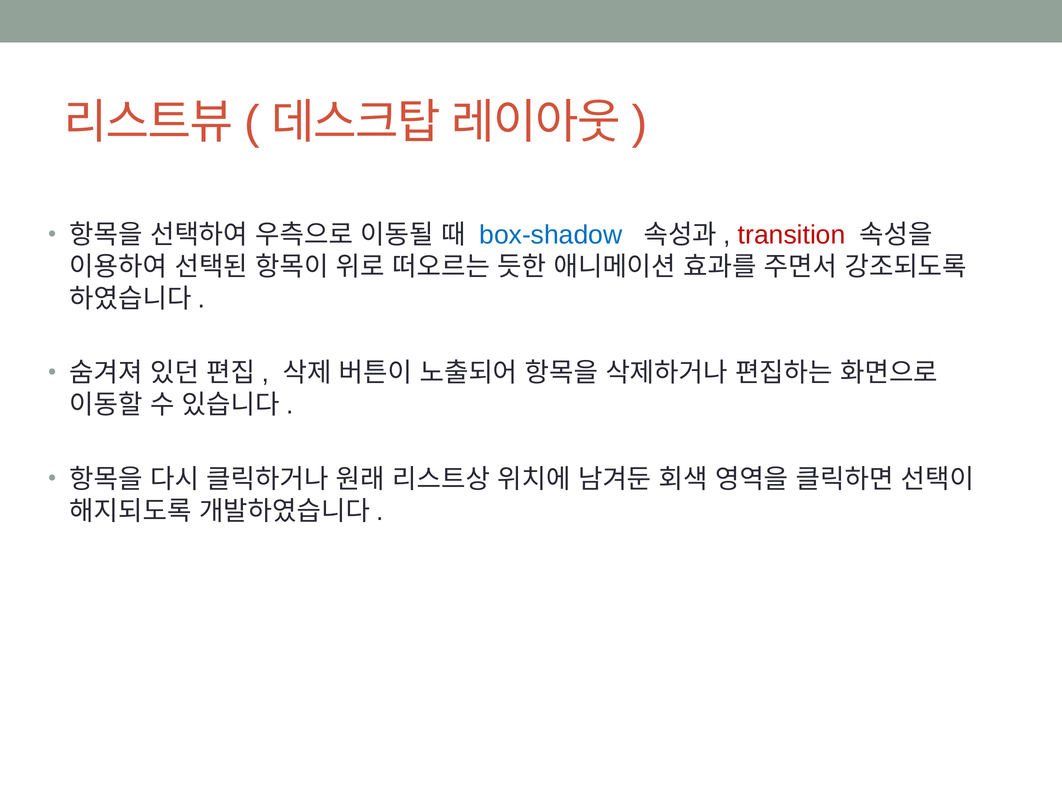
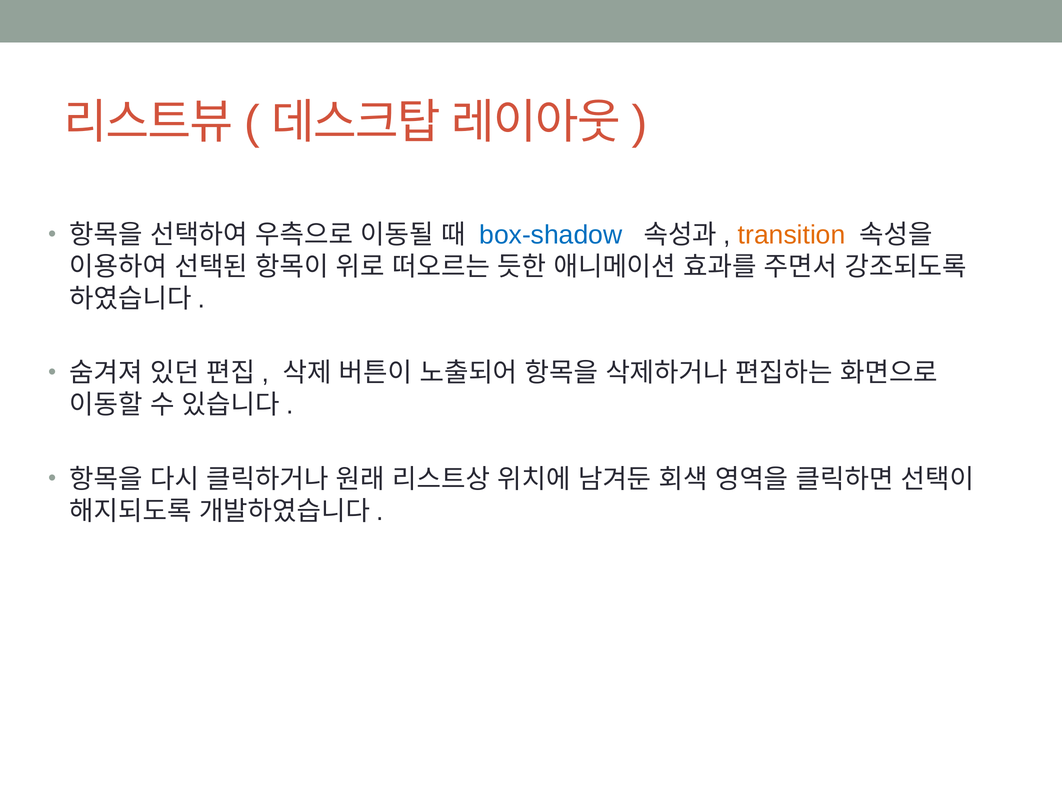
transition colour: red -> orange (792, 235)
